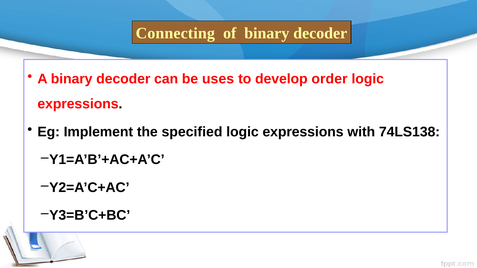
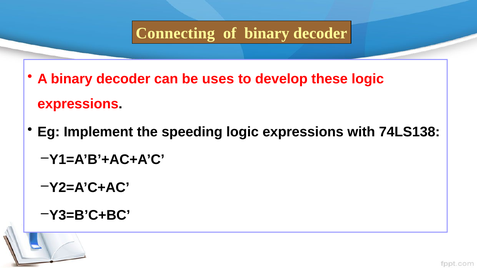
order: order -> these (330, 79)
specified: specified -> speeding (192, 132)
